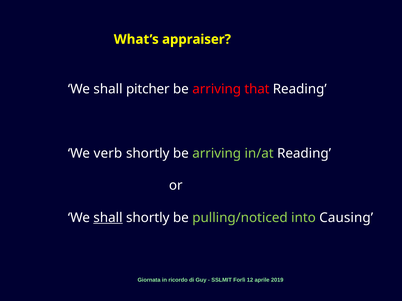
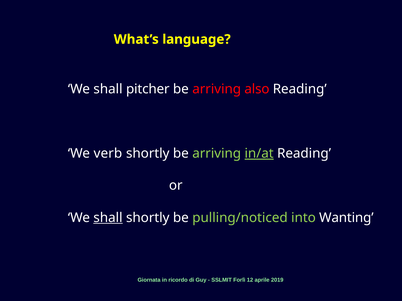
appraiser: appraiser -> language (196, 39)
that: that -> also (257, 89)
in/at underline: none -> present (259, 154)
Causing: Causing -> Wanting (346, 218)
